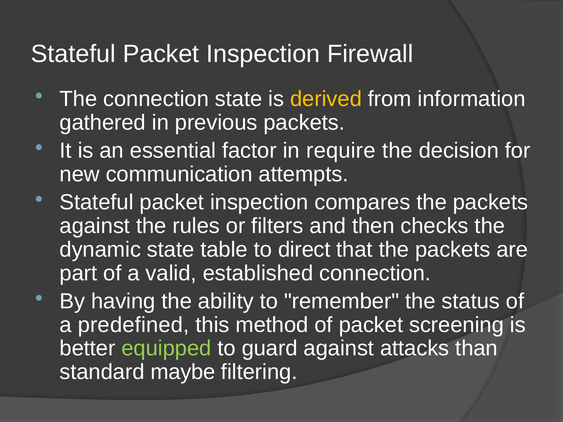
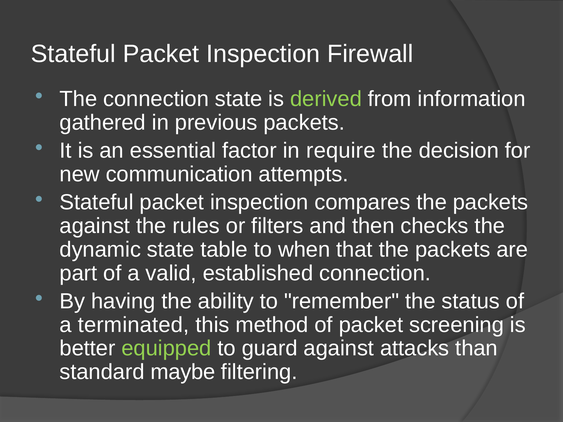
derived colour: yellow -> light green (326, 99)
direct: direct -> when (304, 250)
predefined: predefined -> terminated (134, 325)
